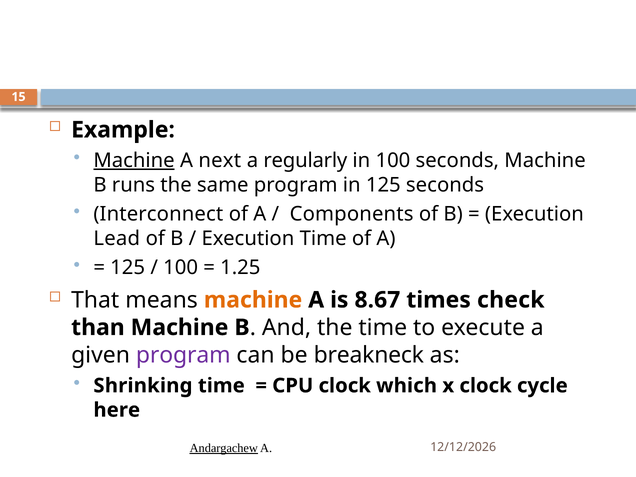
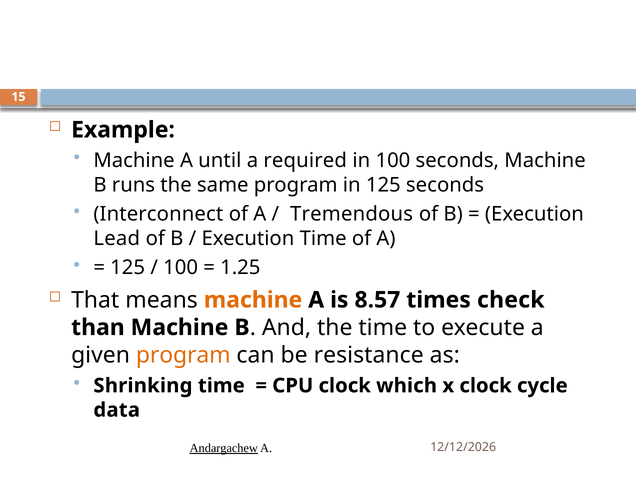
Machine underline: present -> none (134, 160)
next: next -> until (220, 160)
regularly: regularly -> required (305, 160)
Components: Components -> Tremendous (352, 214)
8.67: 8.67 -> 8.57 (377, 300)
program colour: purple -> orange (183, 355)
breakneck: breakneck -> resistance (369, 355)
here: here -> data (117, 410)
